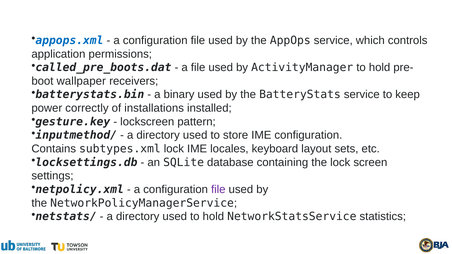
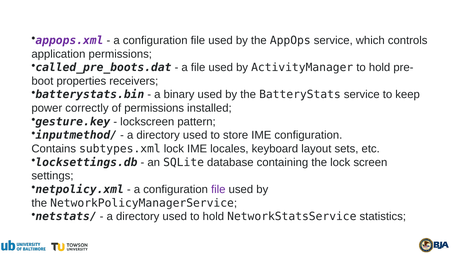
appops.xml colour: blue -> purple (69, 40)
wallpaper: wallpaper -> properties (81, 81)
of installations: installations -> permissions (154, 108)
